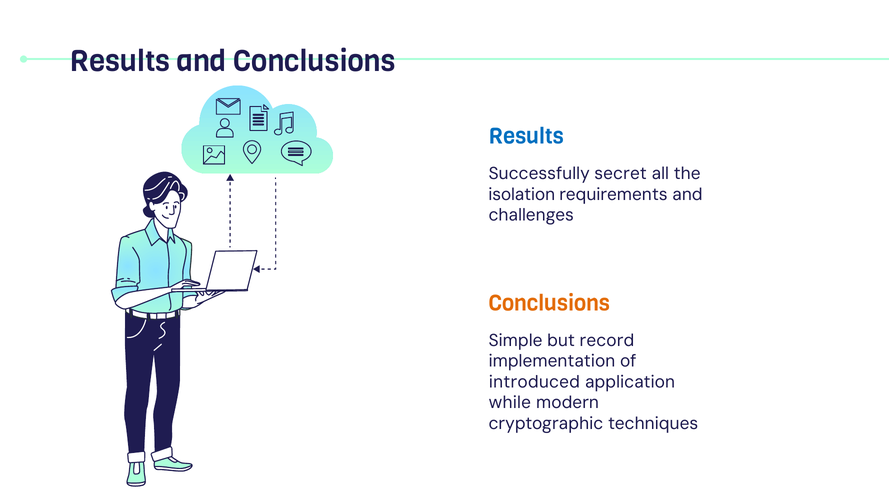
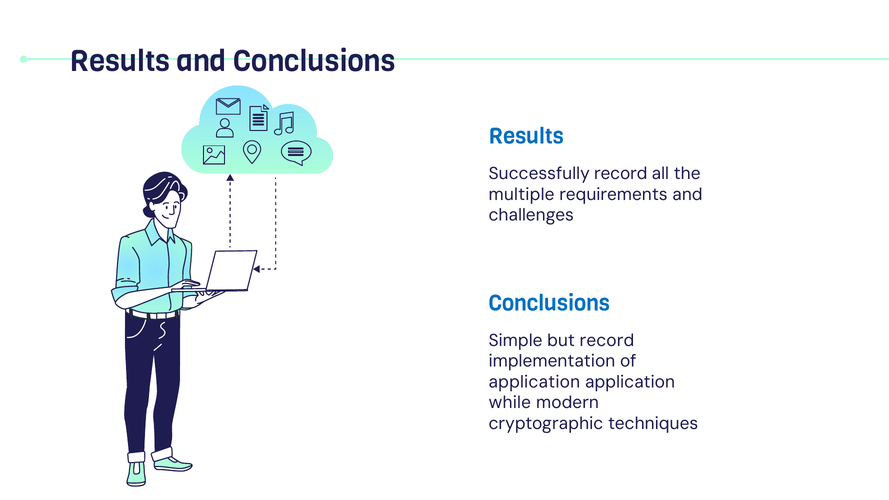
Successfully secret: secret -> record (621, 174)
isolation: isolation -> multiple (522, 194)
Conclusions colour: orange -> blue (549, 303)
introduced: introduced -> application (534, 382)
